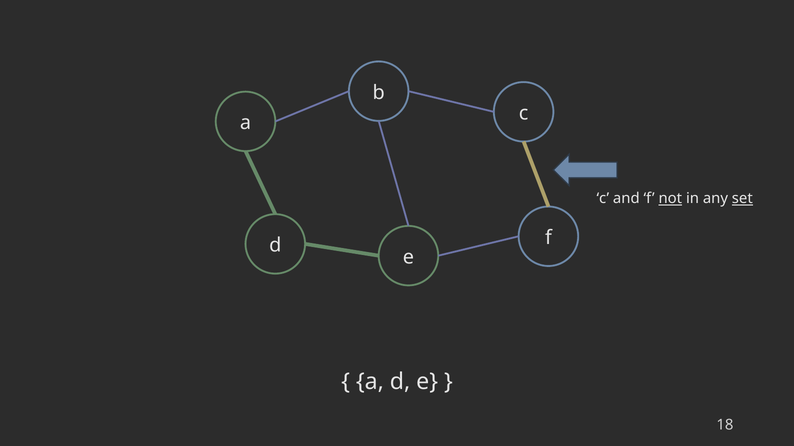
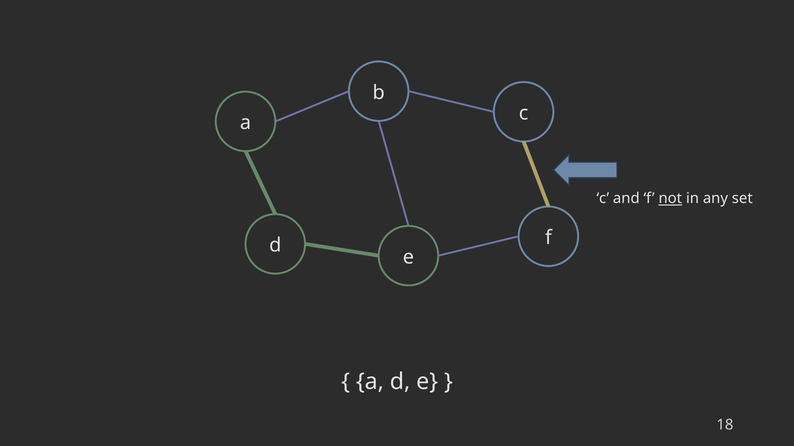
set underline: present -> none (742, 199)
